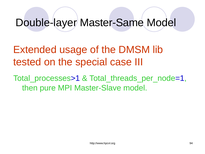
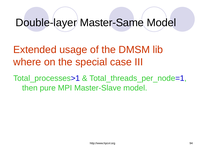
tested: tested -> where (27, 62)
